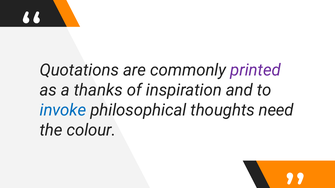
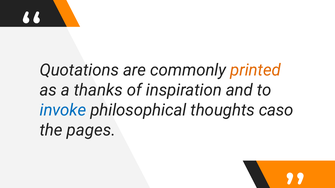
printed colour: purple -> orange (255, 70)
need: need -> caso (276, 110)
colour: colour -> pages (91, 131)
